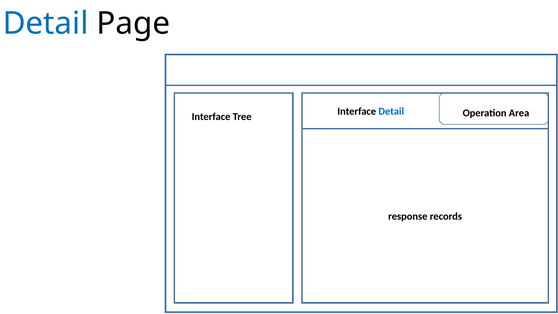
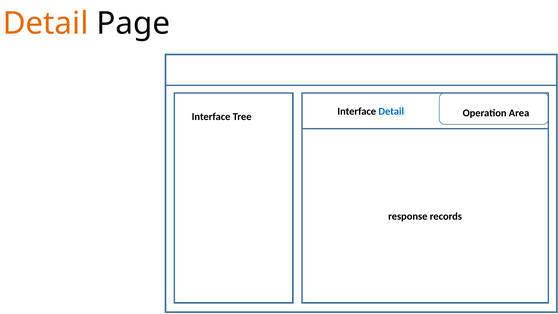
Detail colour: blue -> orange (46, 23)
